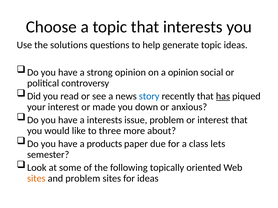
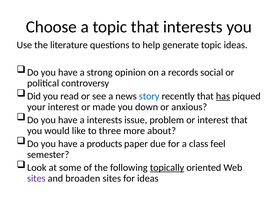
solutions: solutions -> literature (69, 45)
a opinion: opinion -> records (183, 73)
lets: lets -> feel (218, 144)
topically underline: none -> present (167, 168)
sites colour: orange -> purple (36, 179)
and problem: problem -> broaden (83, 179)
